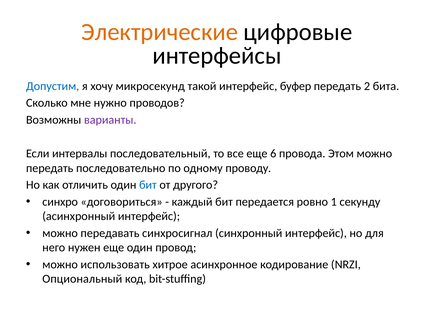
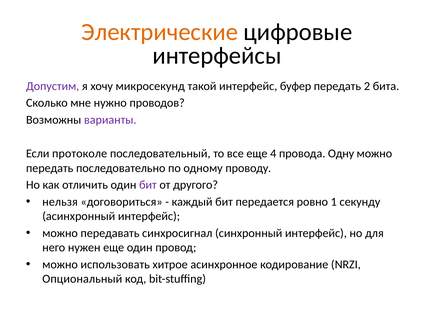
Допустим colour: blue -> purple (53, 86)
интервалы: интервалы -> протоколе (80, 154)
6: 6 -> 4 (273, 154)
Этом: Этом -> Одну (341, 154)
бит colour: blue -> purple (148, 185)
синхро: синхро -> нельзя (60, 202)
